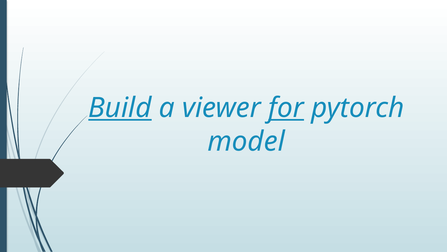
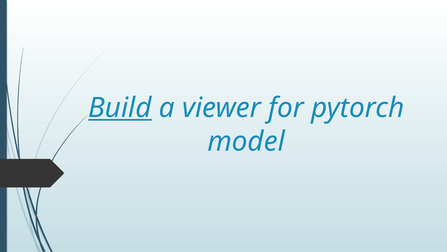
for underline: present -> none (286, 108)
